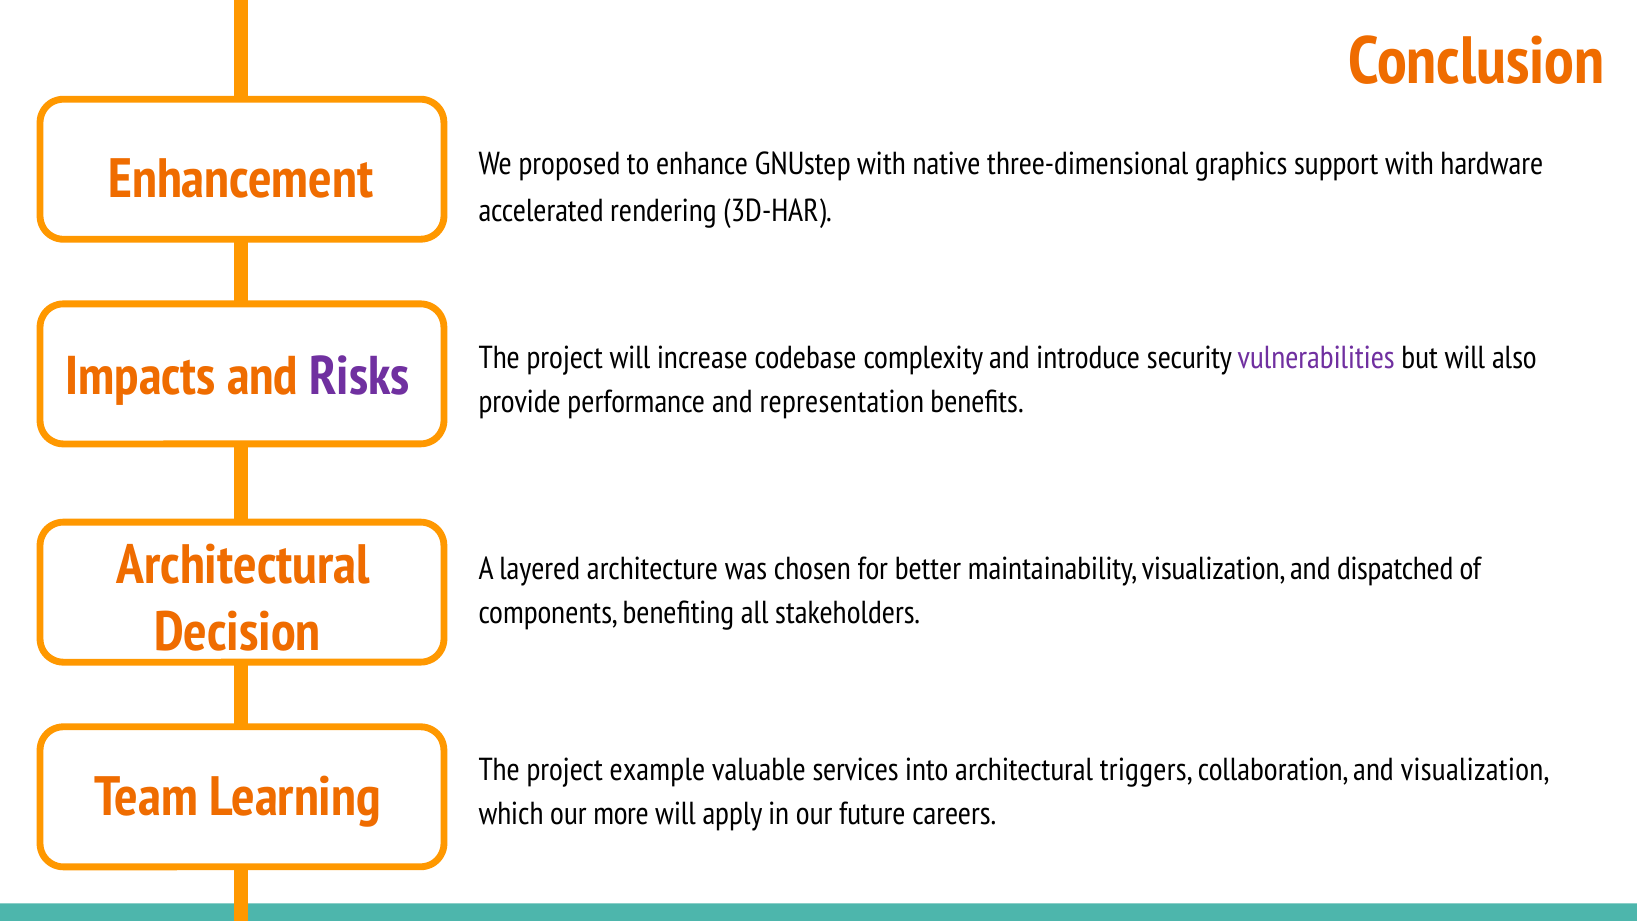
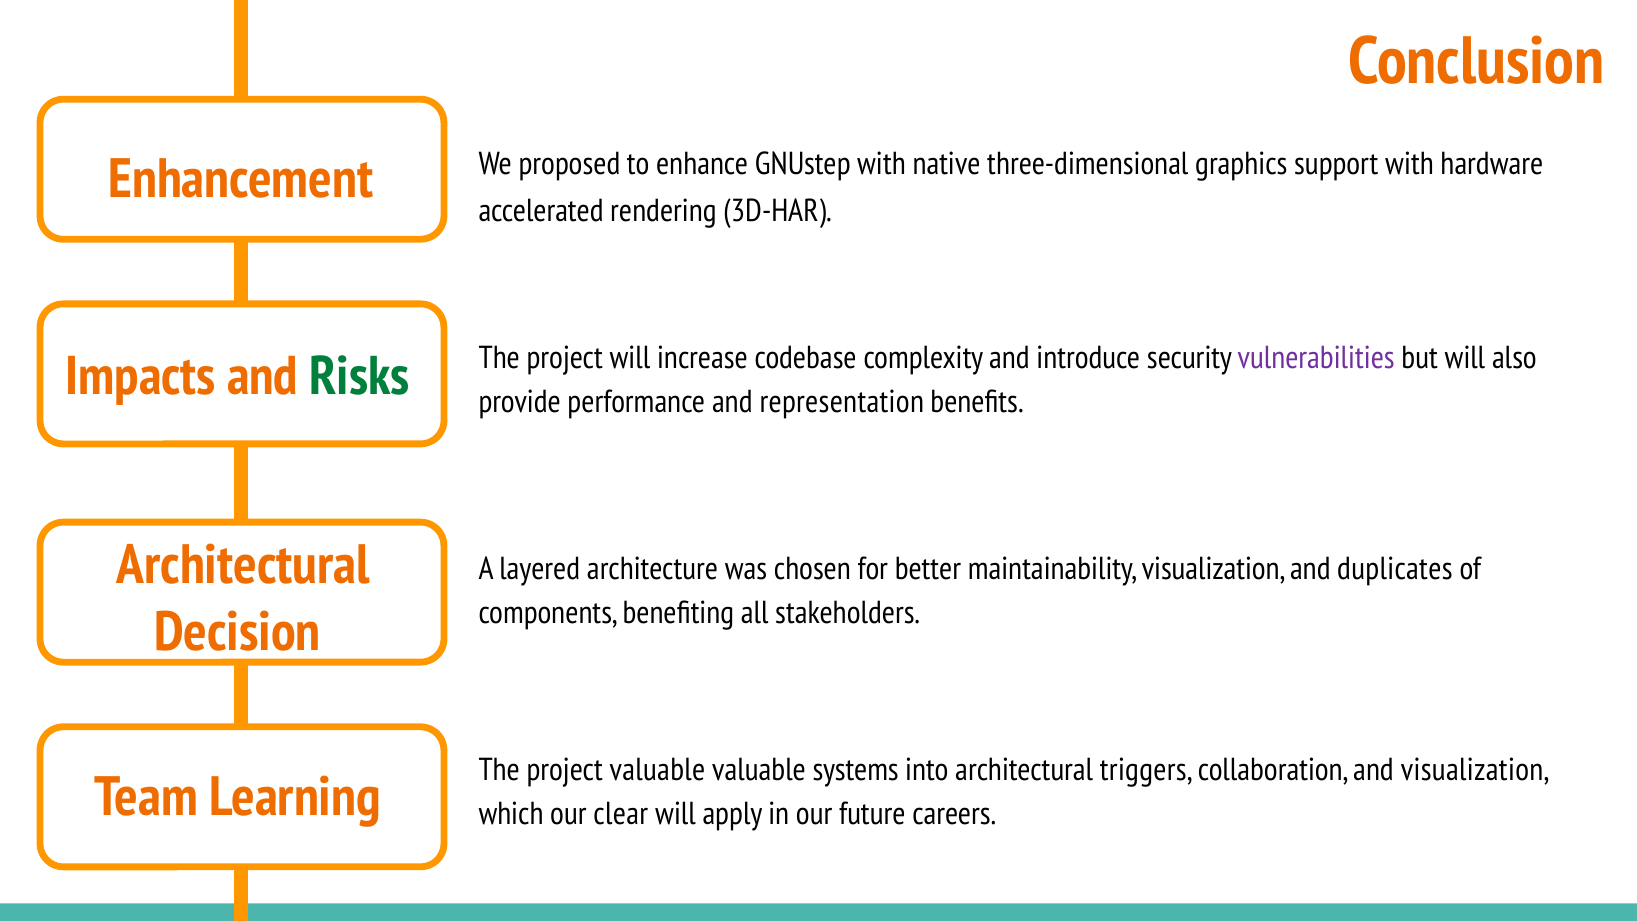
Risks colour: purple -> green (360, 377)
dispatched: dispatched -> duplicates (1395, 569)
project example: example -> valuable (657, 770)
services: services -> systems (856, 770)
more: more -> clear (621, 814)
